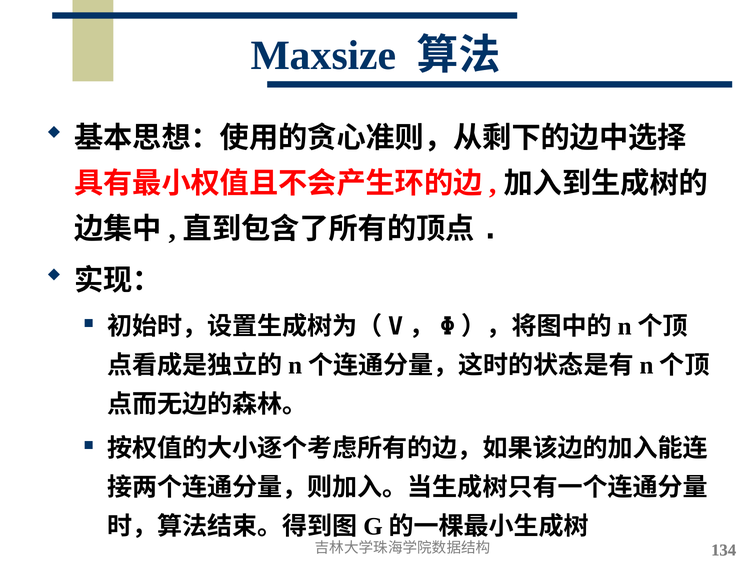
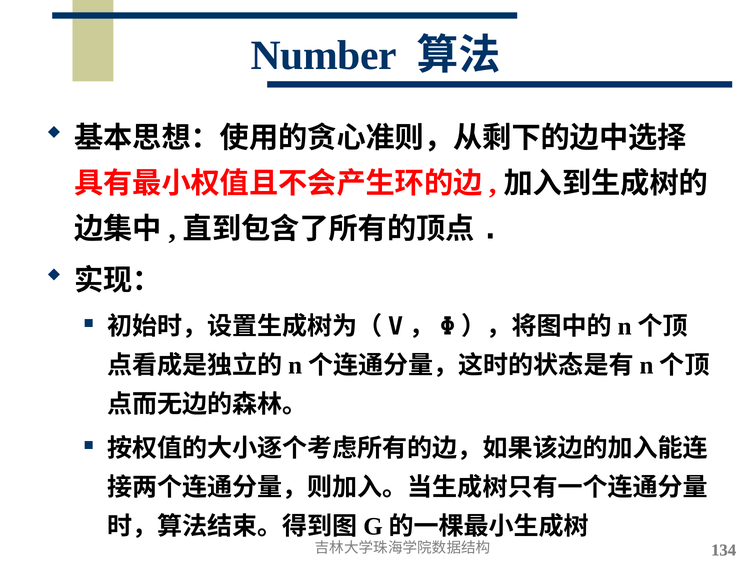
Maxsize: Maxsize -> Number (324, 55)
